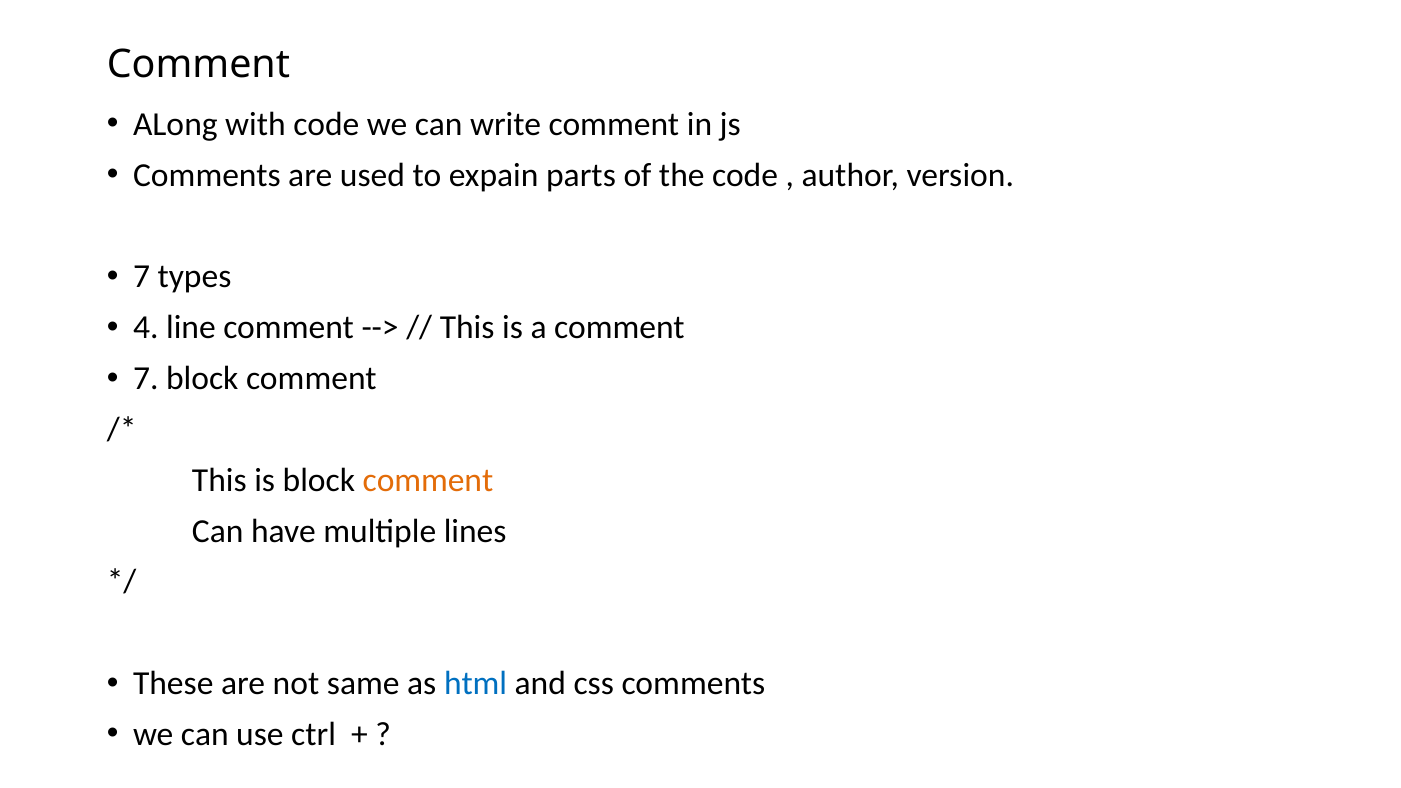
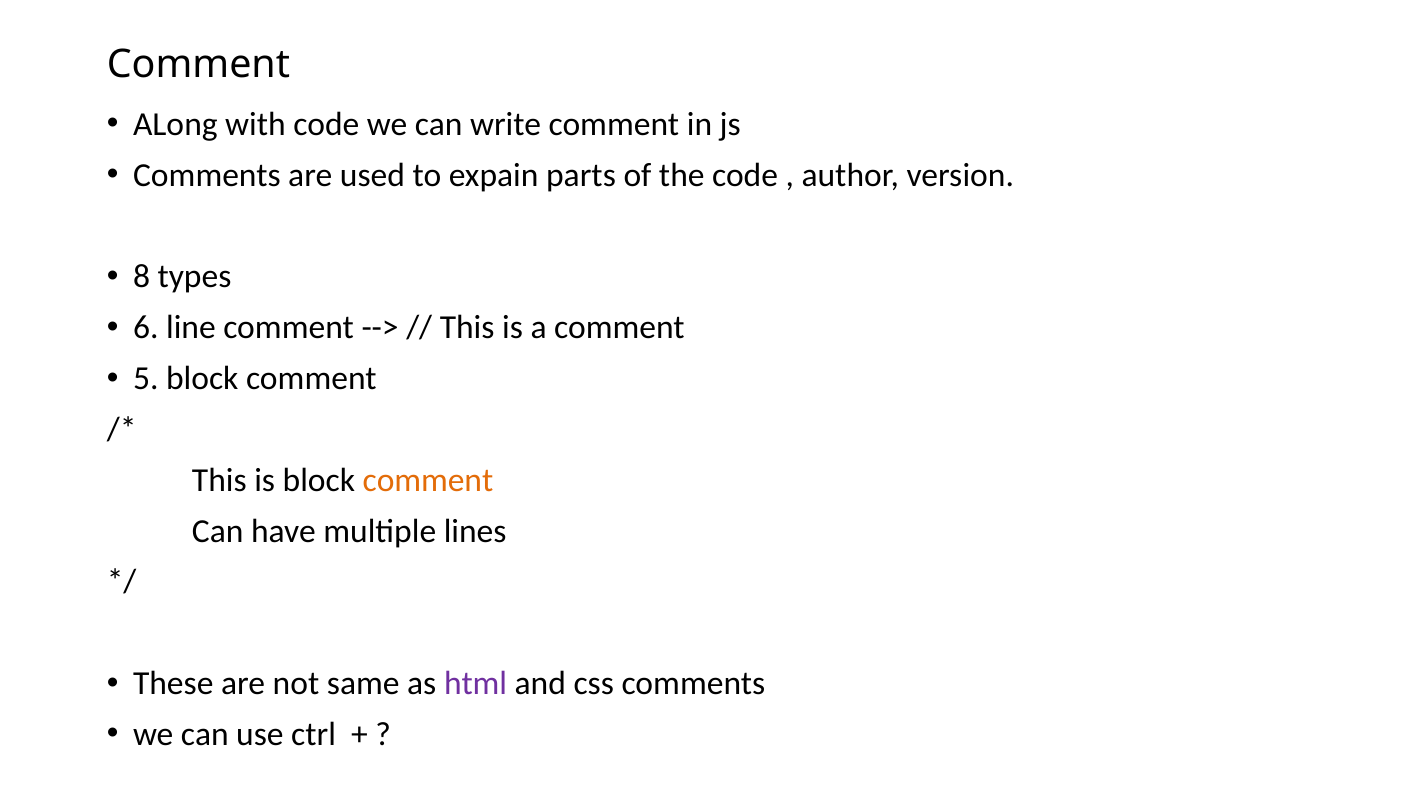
7: 7 -> 8 (142, 277)
4: 4 -> 6 (146, 328)
7: 7 -> 5 (146, 378)
html colour: blue -> purple (476, 683)
